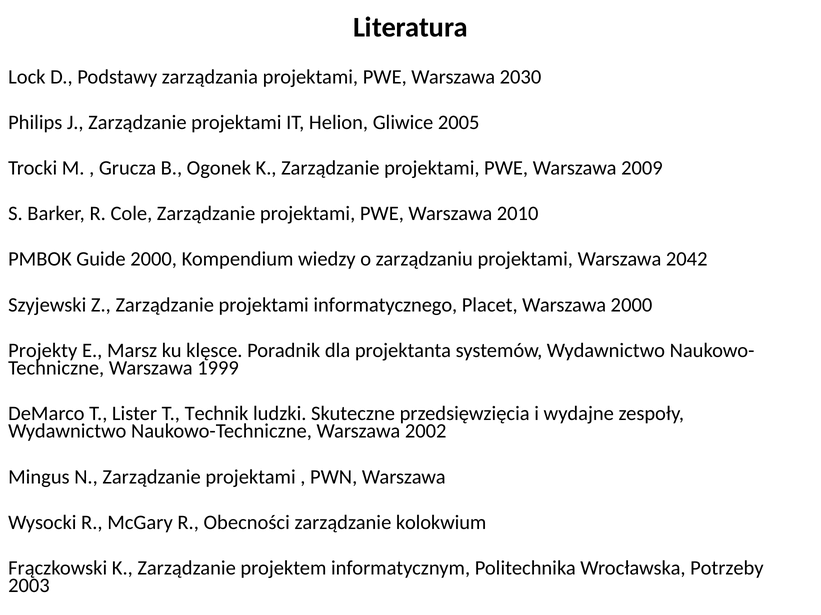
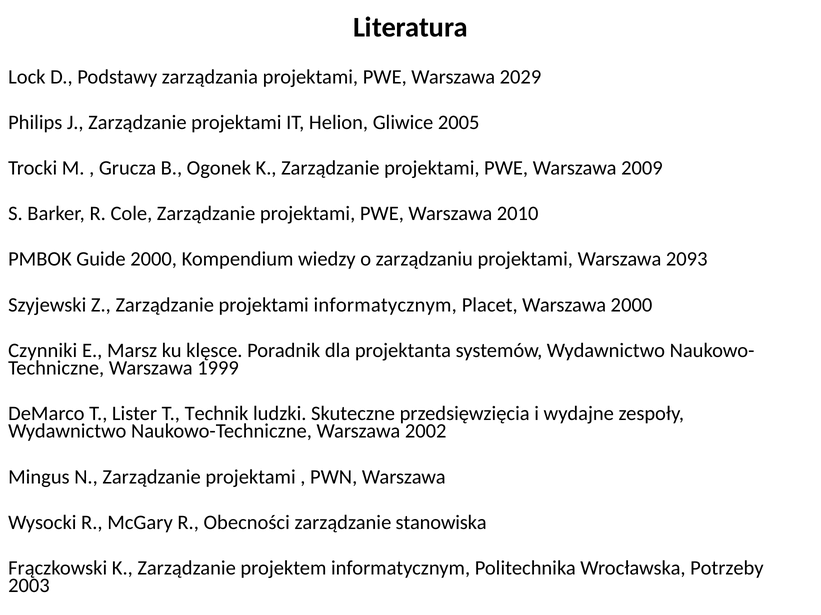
2030: 2030 -> 2029 (520, 77)
2042: 2042 -> 2093 (687, 260)
projektami informatycznego: informatycznego -> informatycznym (385, 305)
Projekty: Projekty -> Czynniki (43, 351)
kolokwium: kolokwium -> stanowiska (441, 523)
